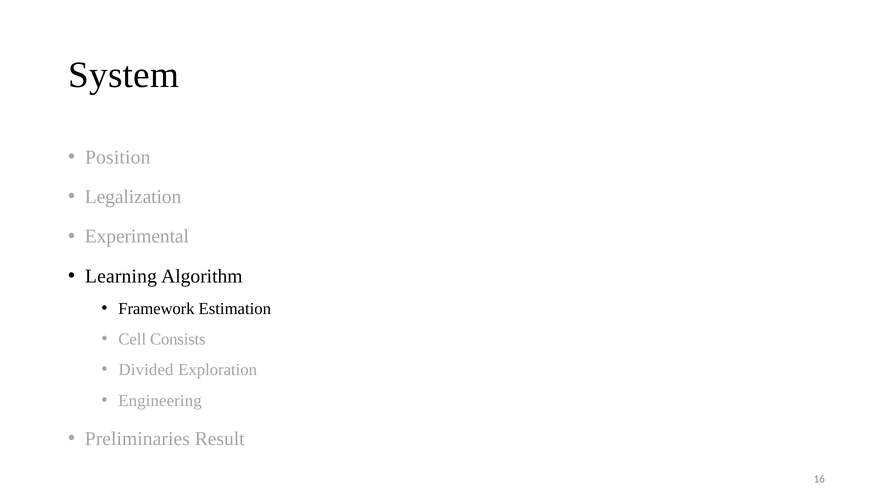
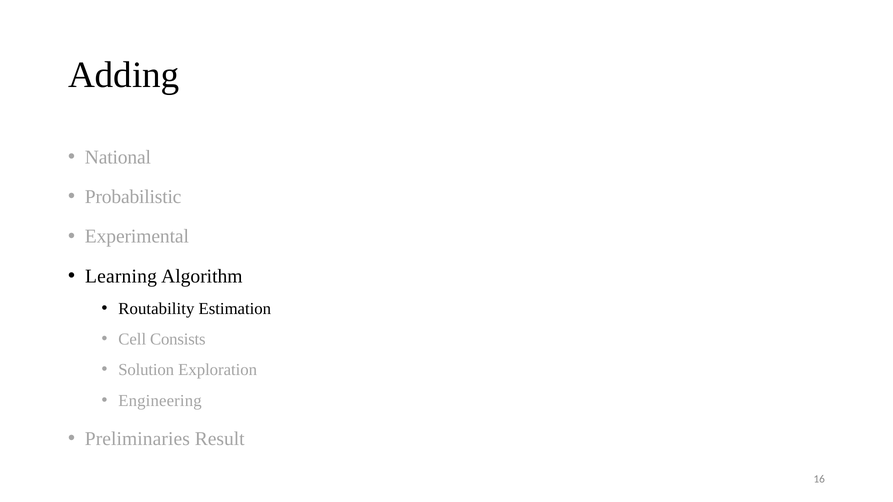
System: System -> Adding (124, 75)
Position: Position -> National (118, 157)
Legalization: Legalization -> Probabilistic (133, 197)
Framework: Framework -> Routability (156, 309)
Divided: Divided -> Solution (146, 370)
